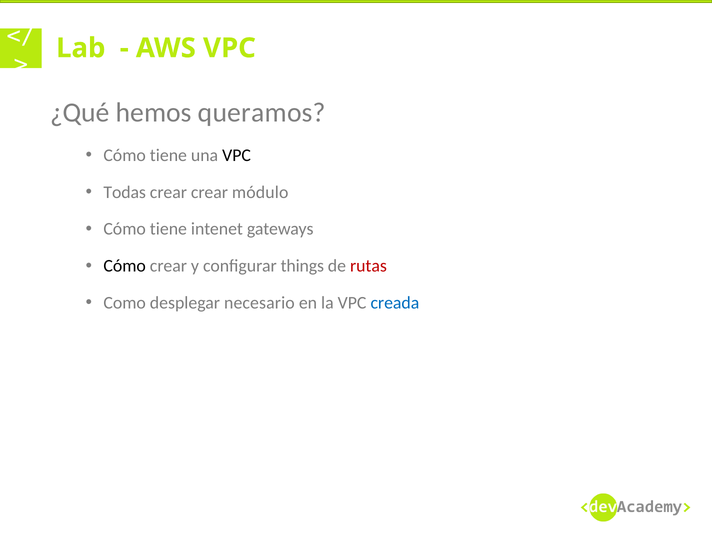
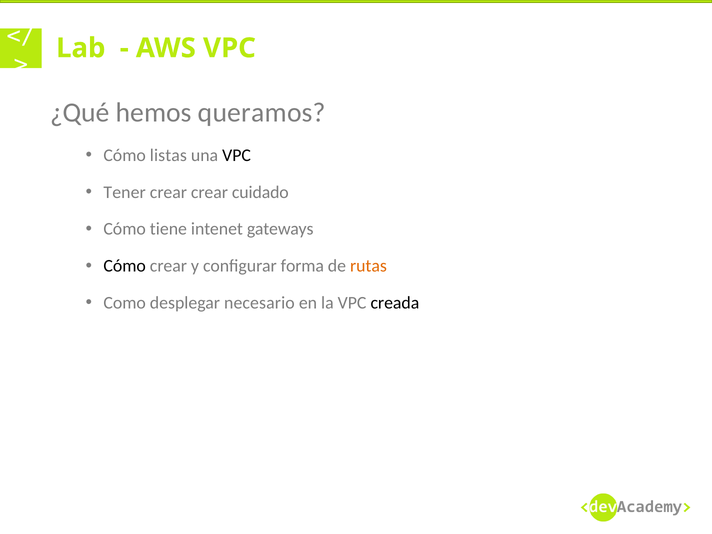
tiene: tiene -> listas (168, 155)
Todas: Todas -> Tener (125, 192)
módulo: módulo -> cuidado (260, 192)
things: things -> forma (302, 266)
rutas colour: red -> orange (368, 266)
creada colour: blue -> black (395, 303)
